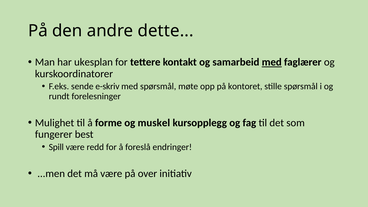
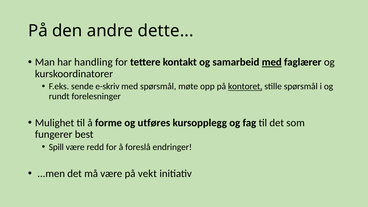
ukesplan: ukesplan -> handling (93, 62)
kontoret underline: none -> present (245, 86)
muskel: muskel -> utføres (154, 123)
over: over -> vekt (147, 173)
